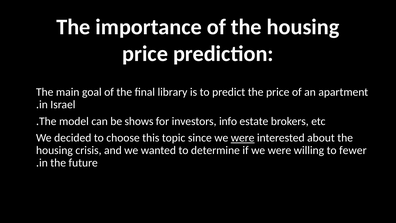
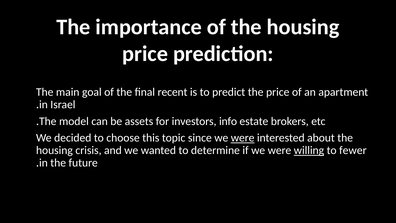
library: library -> recent (173, 92)
shows: shows -> assets (139, 121)
willing underline: none -> present (309, 150)
